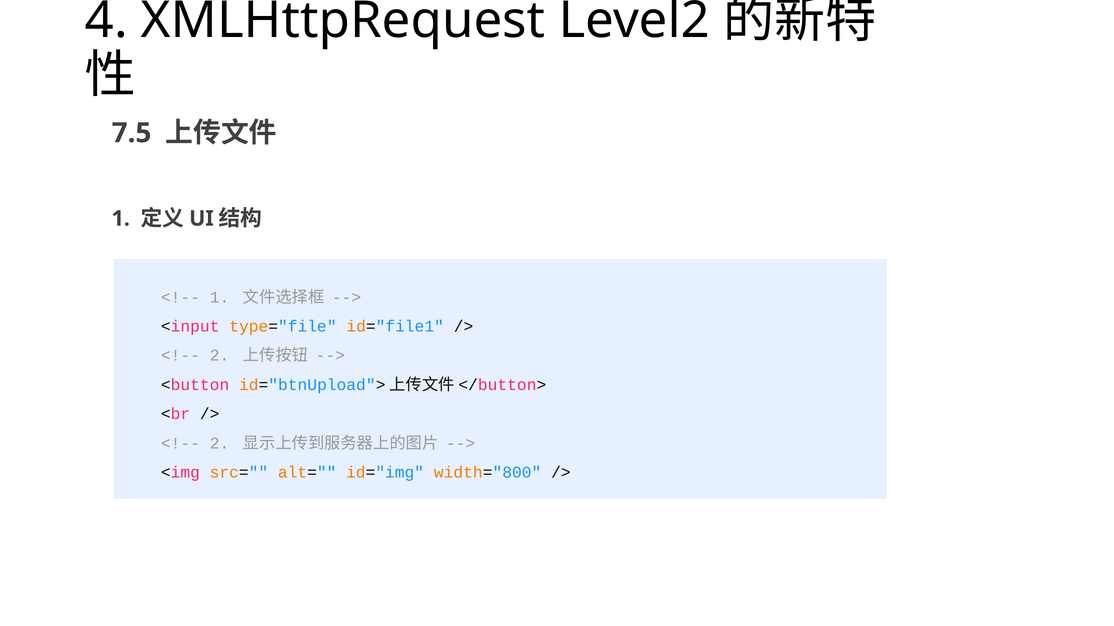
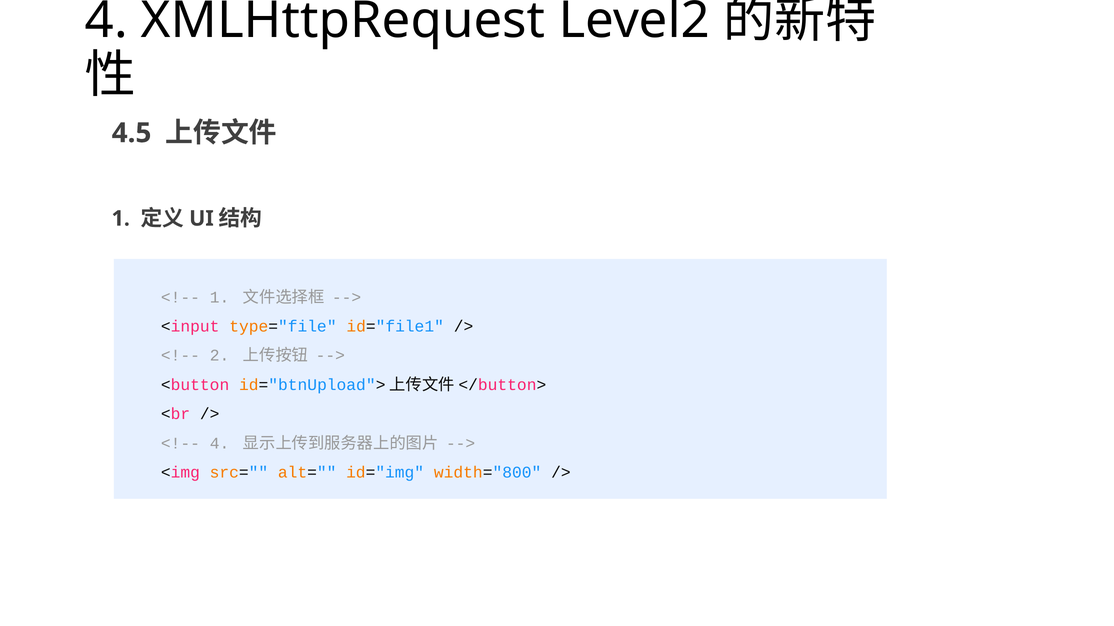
7.5: 7.5 -> 4.5 (132, 133)
2: 2 -> 4 (220, 444)
